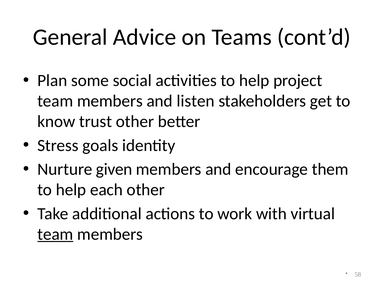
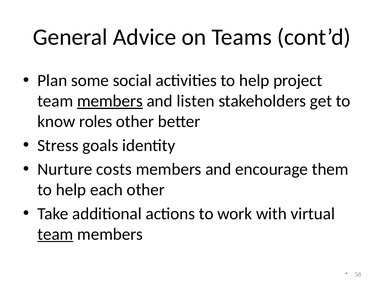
members underline: none -> present (110, 101)
trust: trust -> roles (96, 122)
given: given -> costs (114, 169)
